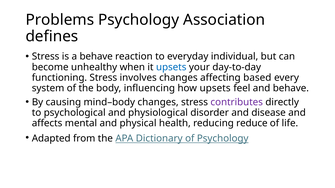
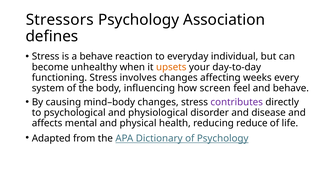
Problems: Problems -> Stressors (60, 20)
upsets colour: blue -> orange (171, 67)
based: based -> weeks (257, 78)
how upsets: upsets -> screen (215, 88)
